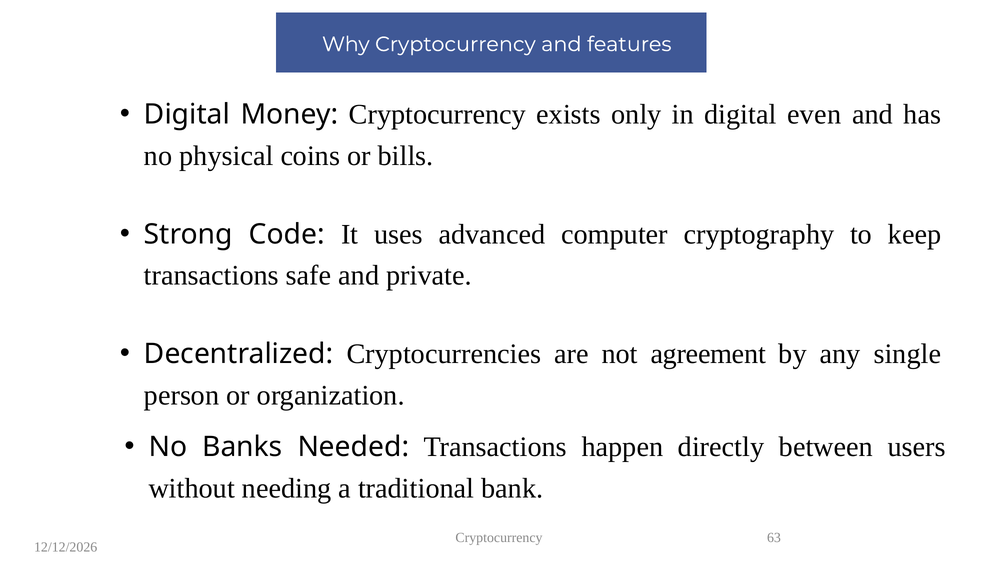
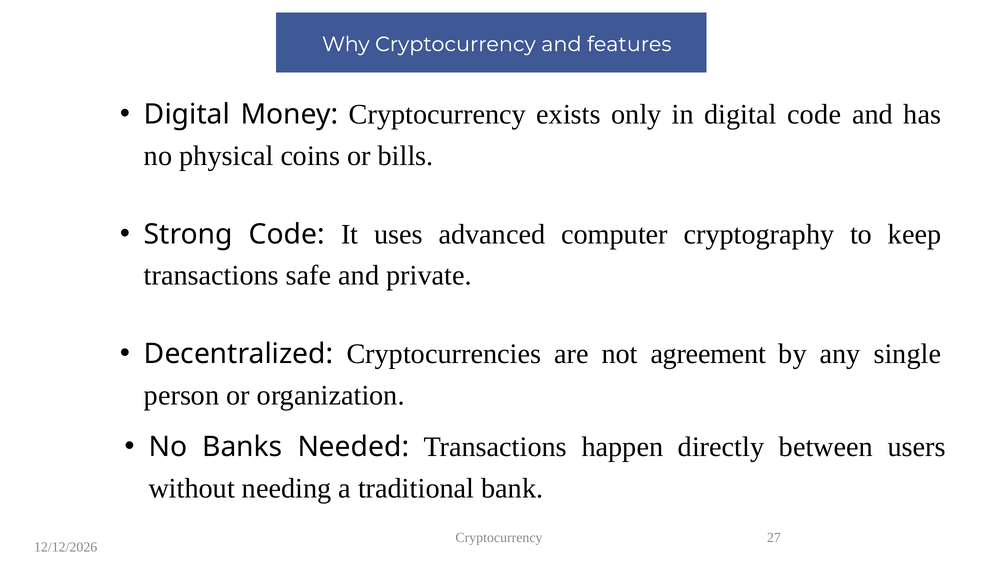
digital even: even -> code (814, 115)
63: 63 -> 27 (774, 538)
